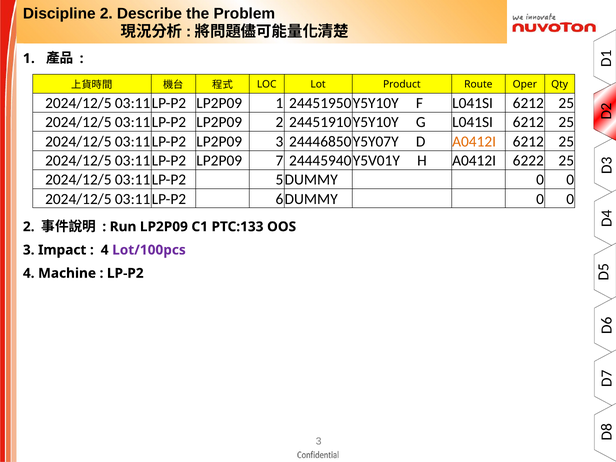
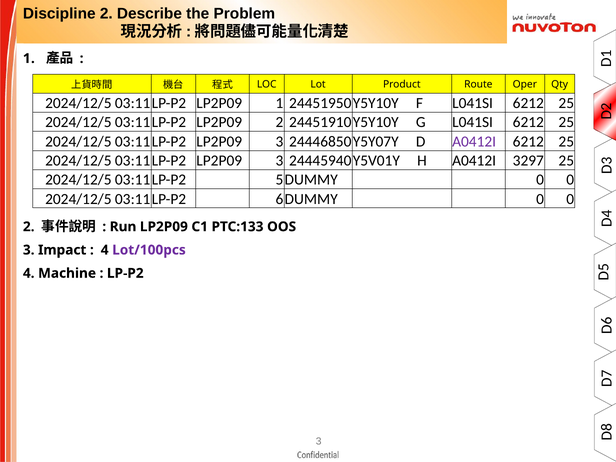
A0412I colour: orange -> purple (474, 142)
7: 7 -> 3 (279, 161)
6222: 6222 -> 3297 (528, 161)
